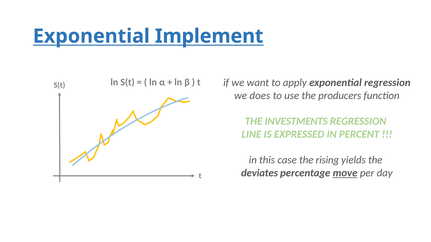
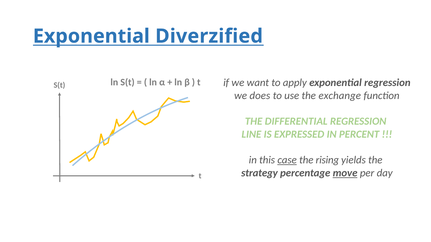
Implement: Implement -> Diverzified (209, 36)
producers: producers -> exchange (340, 96)
INVESTMENTS: INVESTMENTS -> DIFFERENTIAL (296, 122)
case underline: none -> present (287, 160)
deviates: deviates -> strategy (260, 173)
